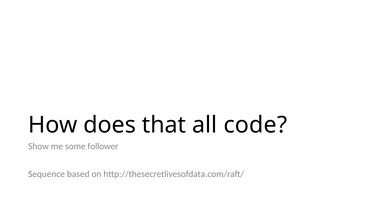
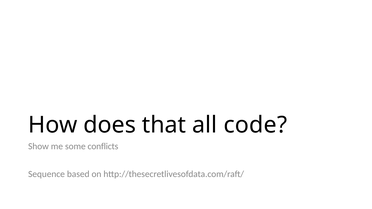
follower: follower -> conflicts (103, 146)
